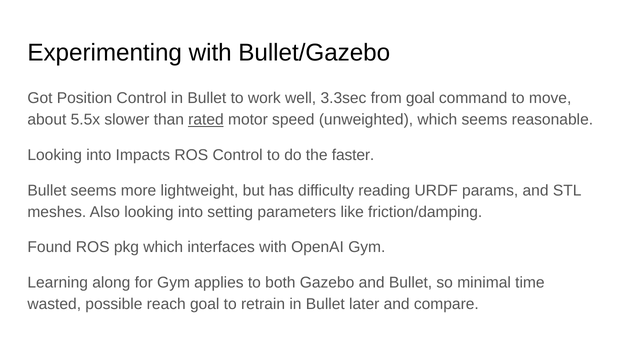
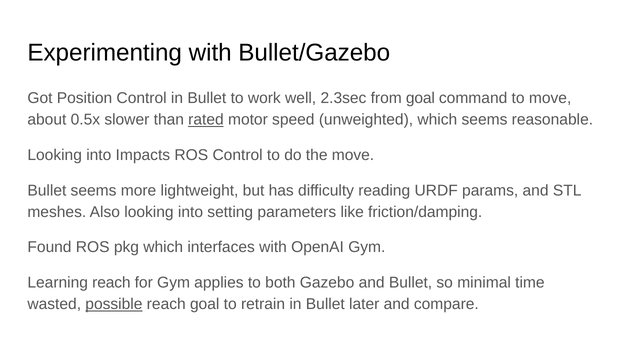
3.3sec: 3.3sec -> 2.3sec (343, 98)
5.5x: 5.5x -> 0.5x (85, 119)
the faster: faster -> move (353, 155)
Learning along: along -> reach (111, 282)
possible underline: none -> present (114, 304)
